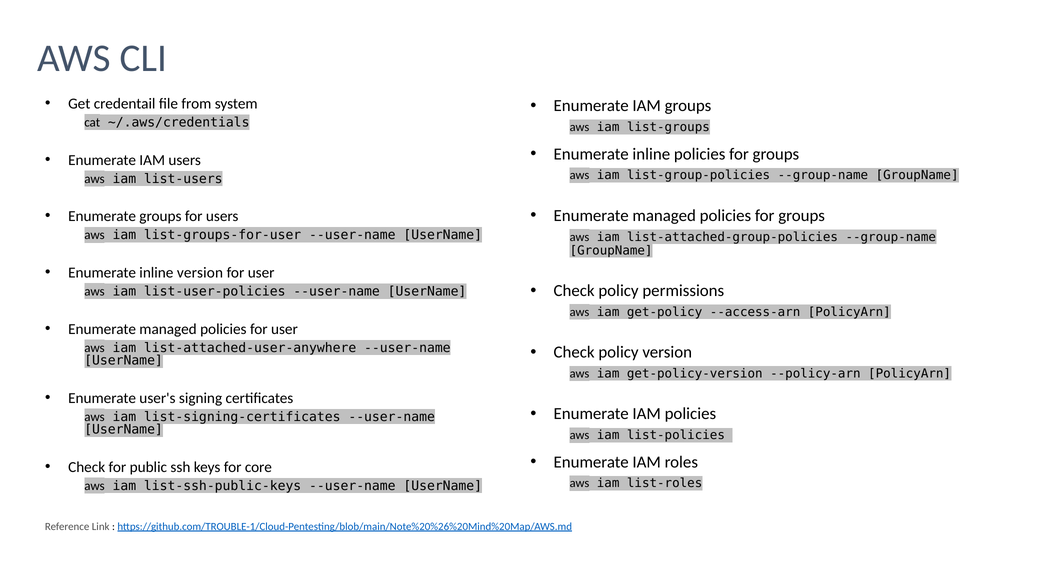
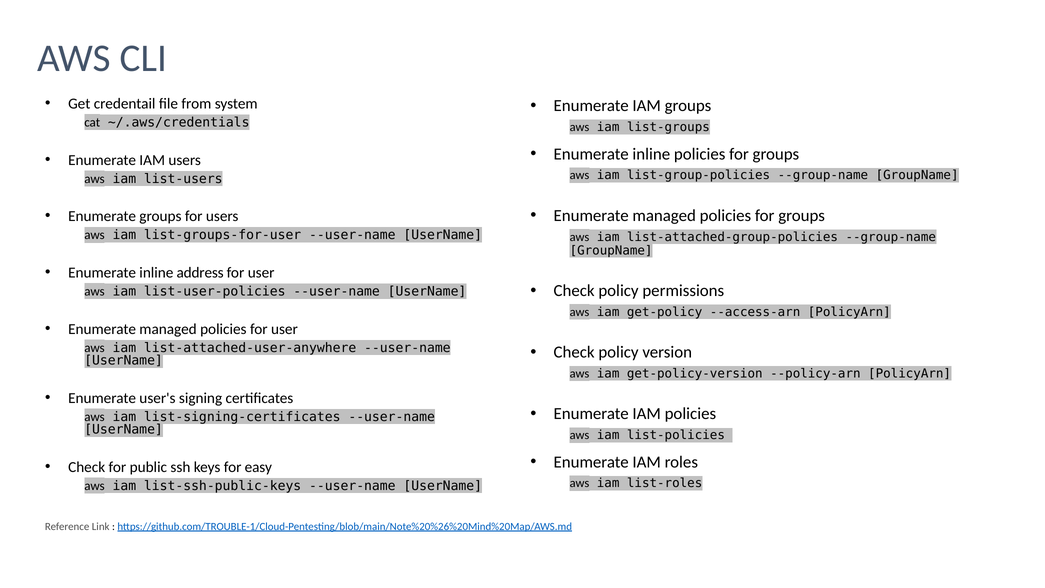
inline version: version -> address (200, 273)
core: core -> easy (258, 467)
